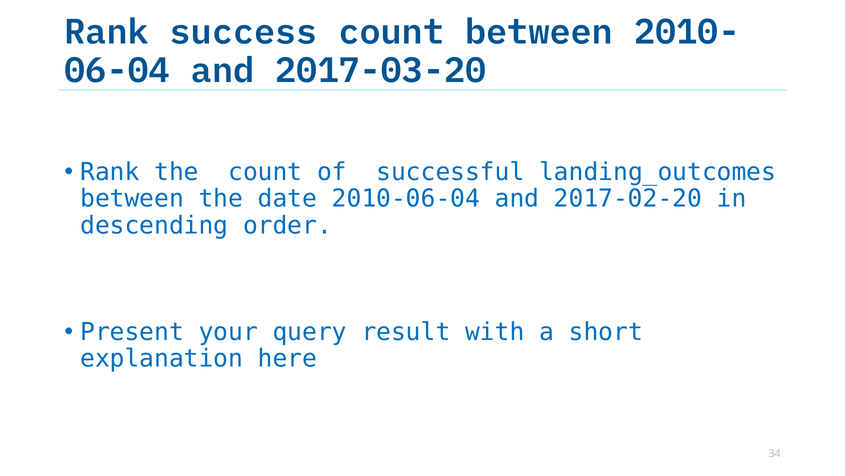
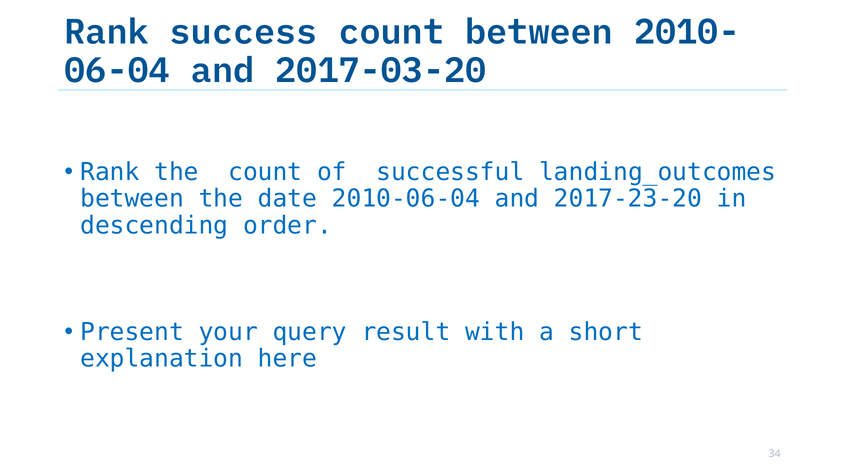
2017-02-20: 2017-02-20 -> 2017-23-20 (628, 199)
